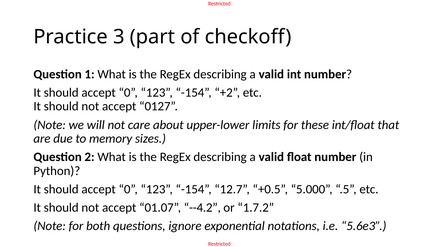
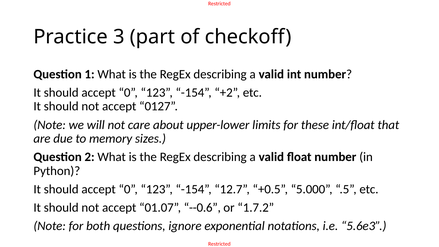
--4.2: --4.2 -> --0.6 (202, 208)
